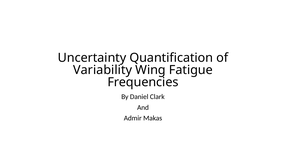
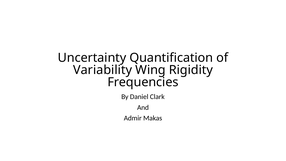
Fatigue: Fatigue -> Rigidity (191, 70)
